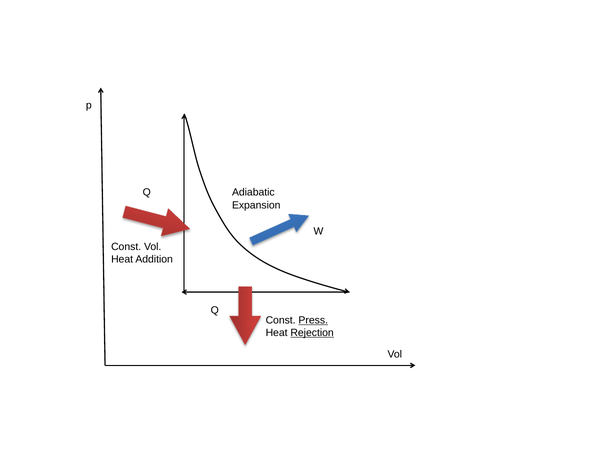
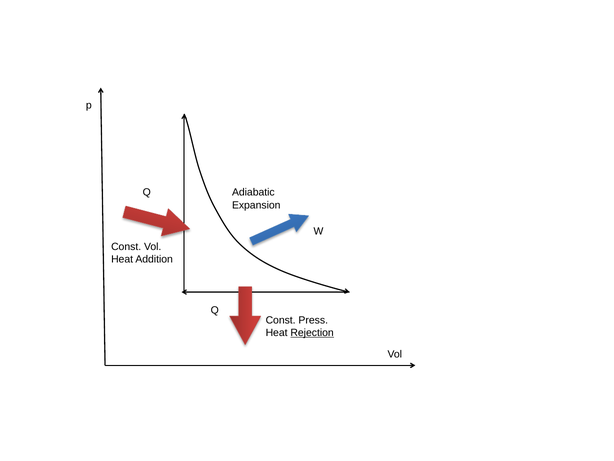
Press underline: present -> none (313, 320)
